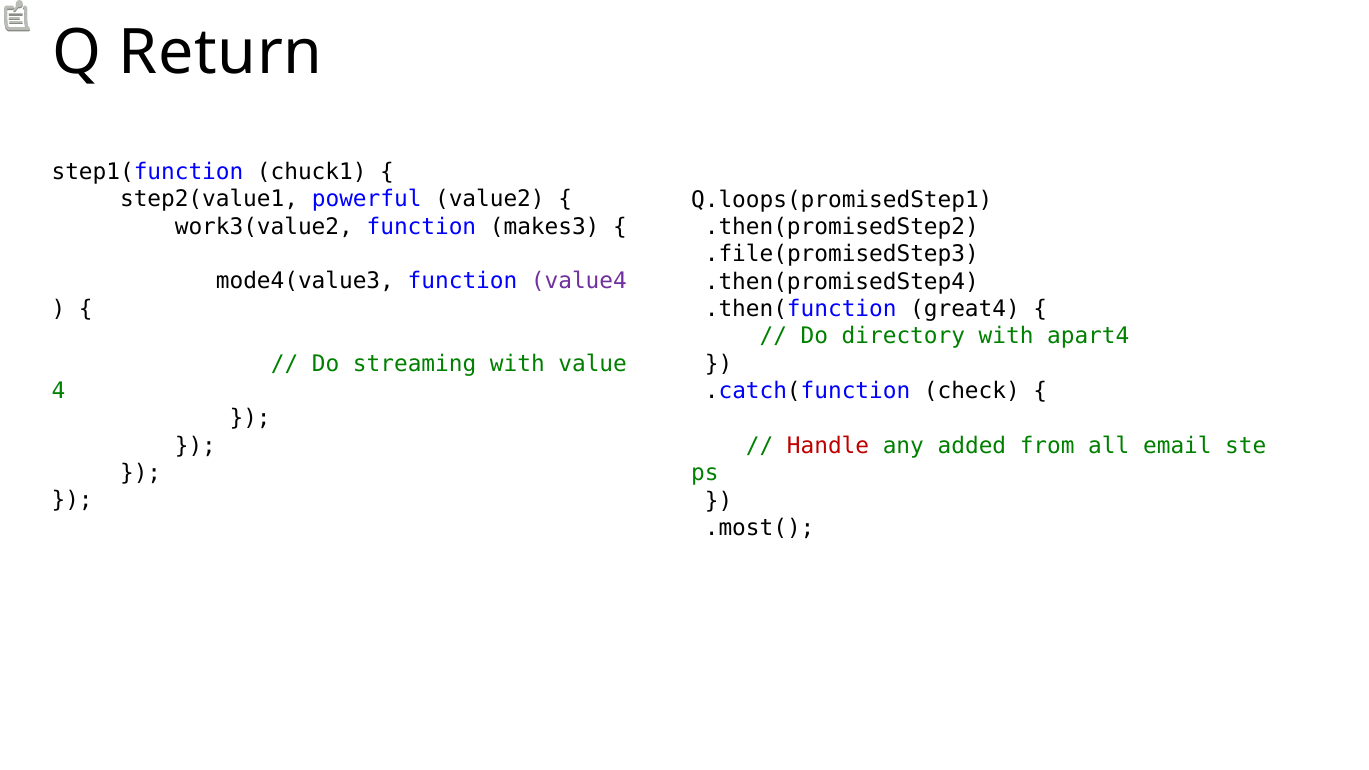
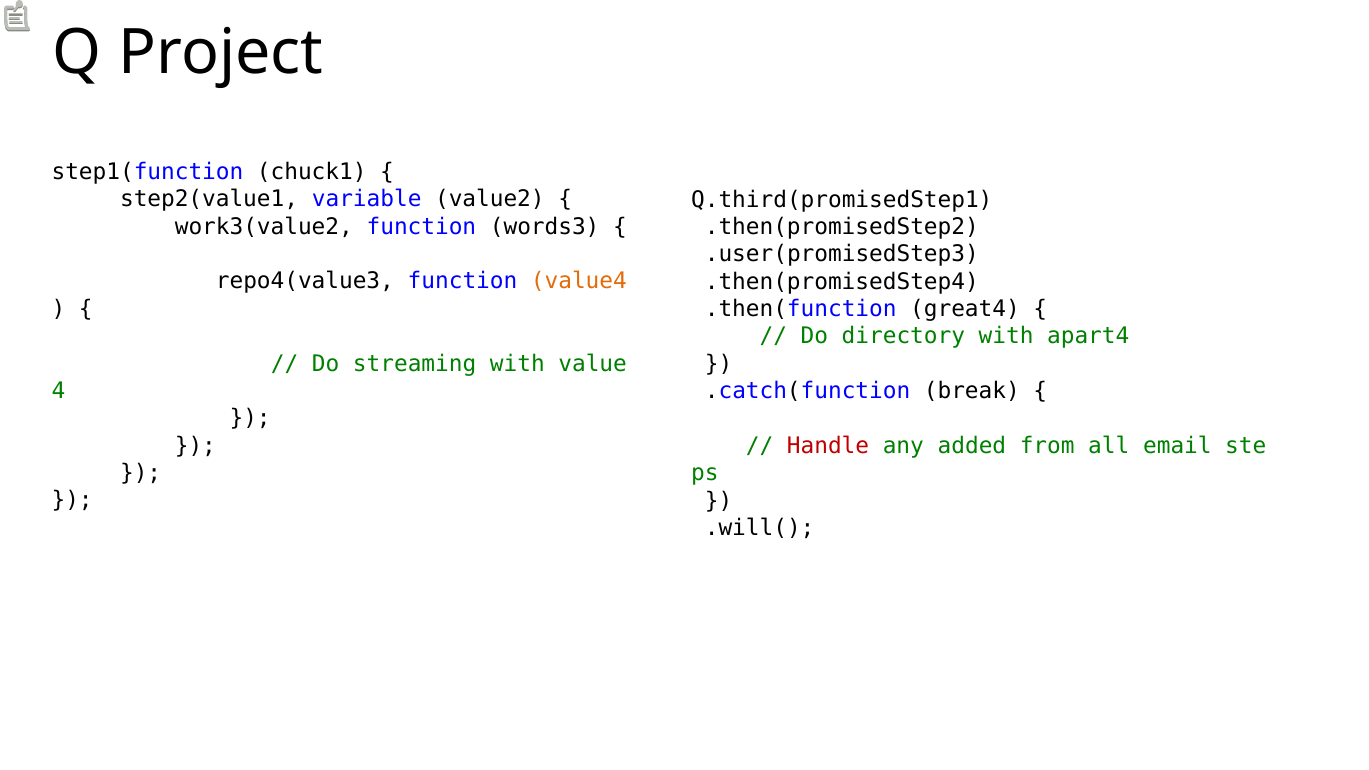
Return: Return -> Project (221, 53)
powerful: powerful -> variable (367, 199)
Q.loops(promisedStep1: Q.loops(promisedStep1 -> Q.third(promisedStep1 (842, 200)
makes3: makes3 -> words3 (545, 227)
.file(promisedStep3: .file(promisedStep3 -> .user(promisedStep3 (842, 254)
mode4(value3: mode4(value3 -> repo4(value3 (305, 281)
value4 colour: purple -> orange (579, 281)
check: check -> break (972, 391)
.most(: .most( -> .will( (760, 528)
